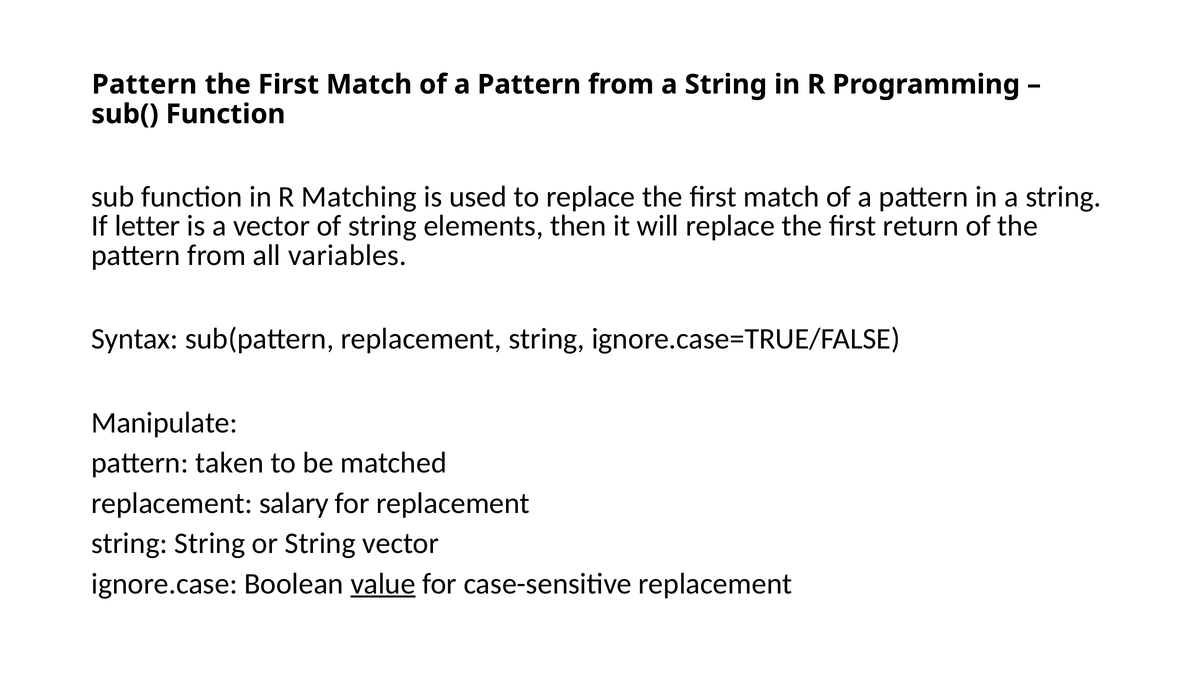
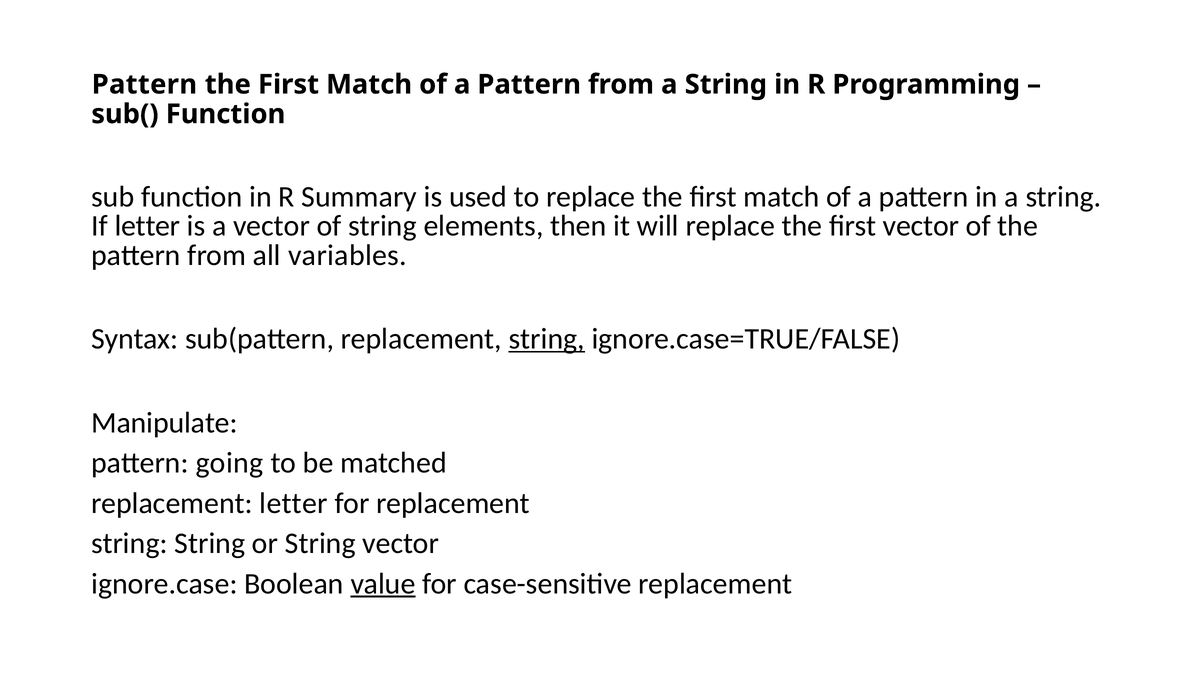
Matching: Matching -> Summary (359, 197)
first return: return -> vector (921, 226)
string underline: none -> present (547, 339)
taken: taken -> going (229, 463)
replacement salary: salary -> letter (294, 503)
